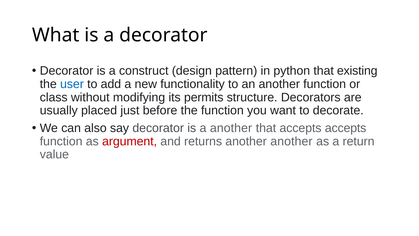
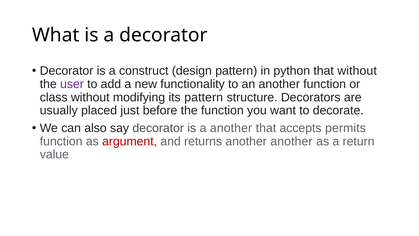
that existing: existing -> without (357, 71)
user colour: blue -> purple (72, 84)
its permits: permits -> pattern (204, 97)
accepts accepts: accepts -> permits (346, 128)
